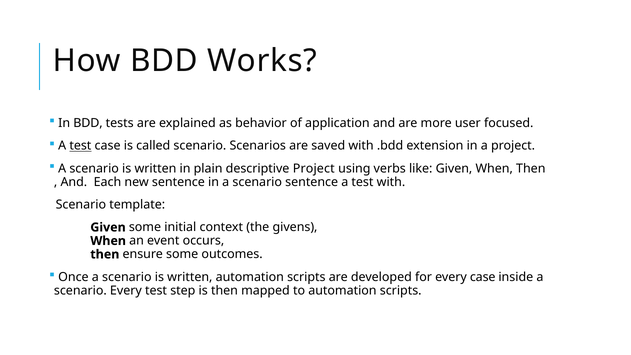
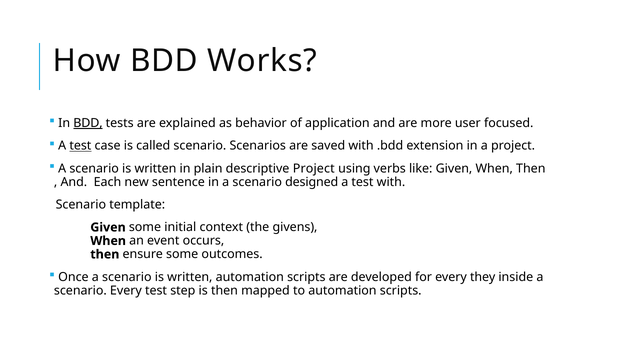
BDD underline: none -> present (88, 123)
scenario sentence: sentence -> designed (312, 182)
every case: case -> they (483, 277)
